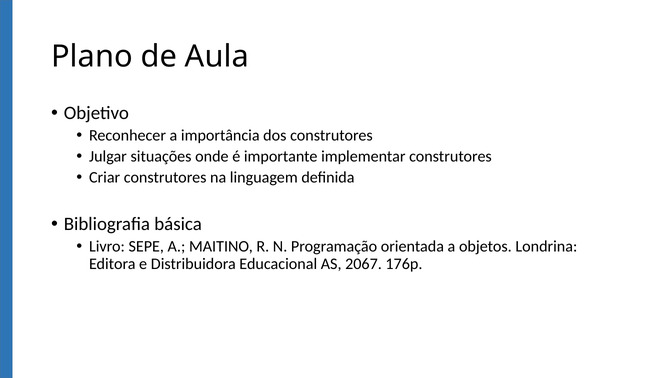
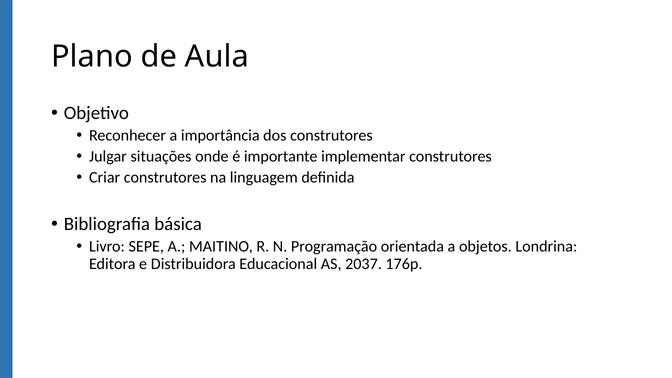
2067: 2067 -> 2037 (364, 264)
